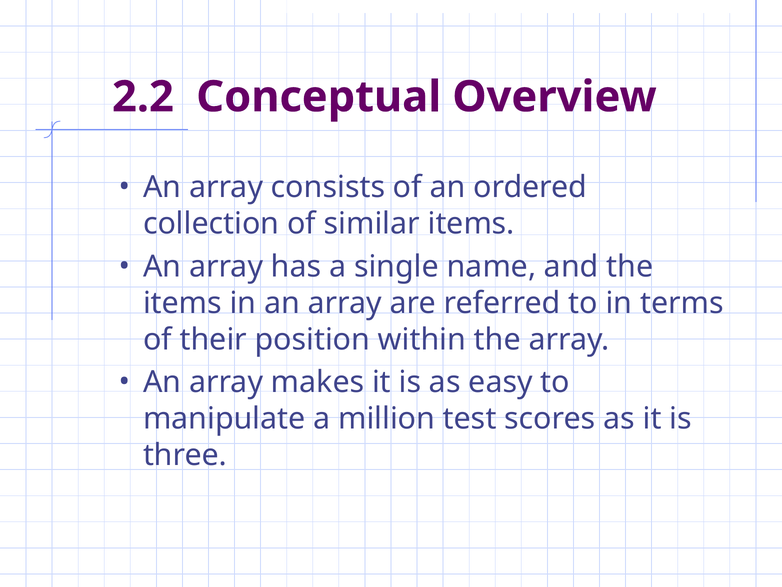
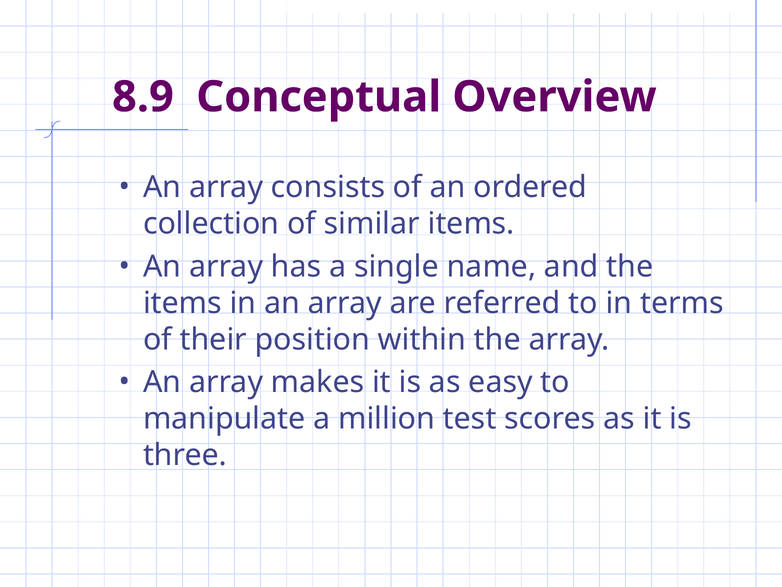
2.2: 2.2 -> 8.9 (143, 97)
